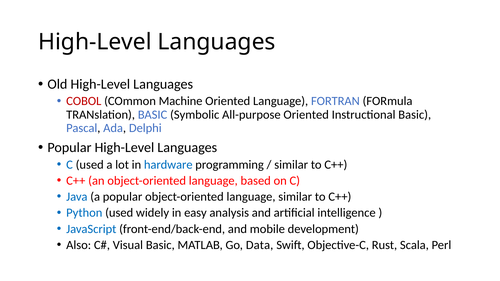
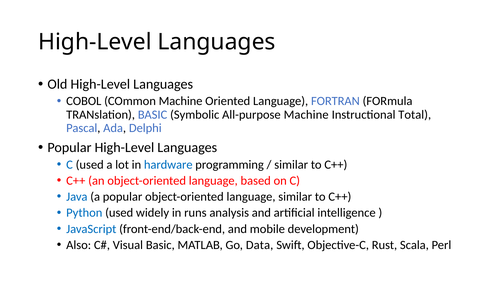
COBOL colour: red -> black (84, 101)
All-purpose Oriented: Oriented -> Machine (306, 115)
Instructional Basic: Basic -> Total (415, 115)
easy: easy -> runs (195, 213)
